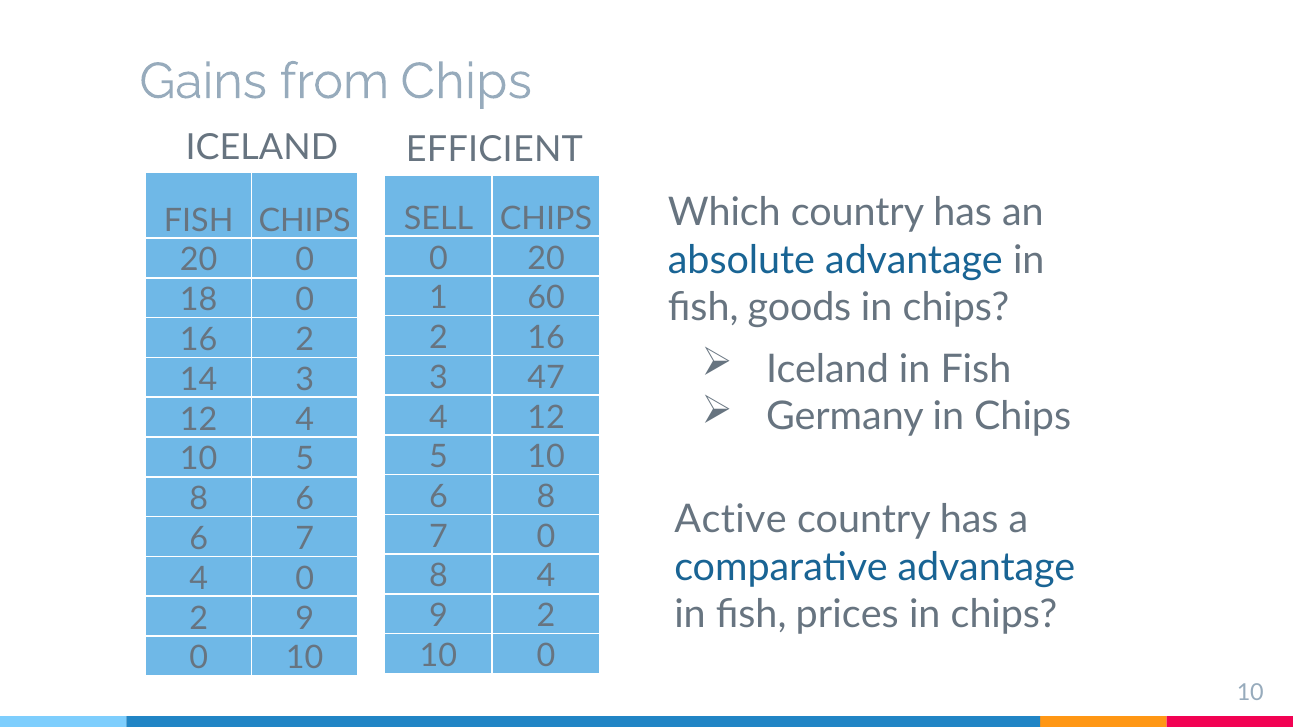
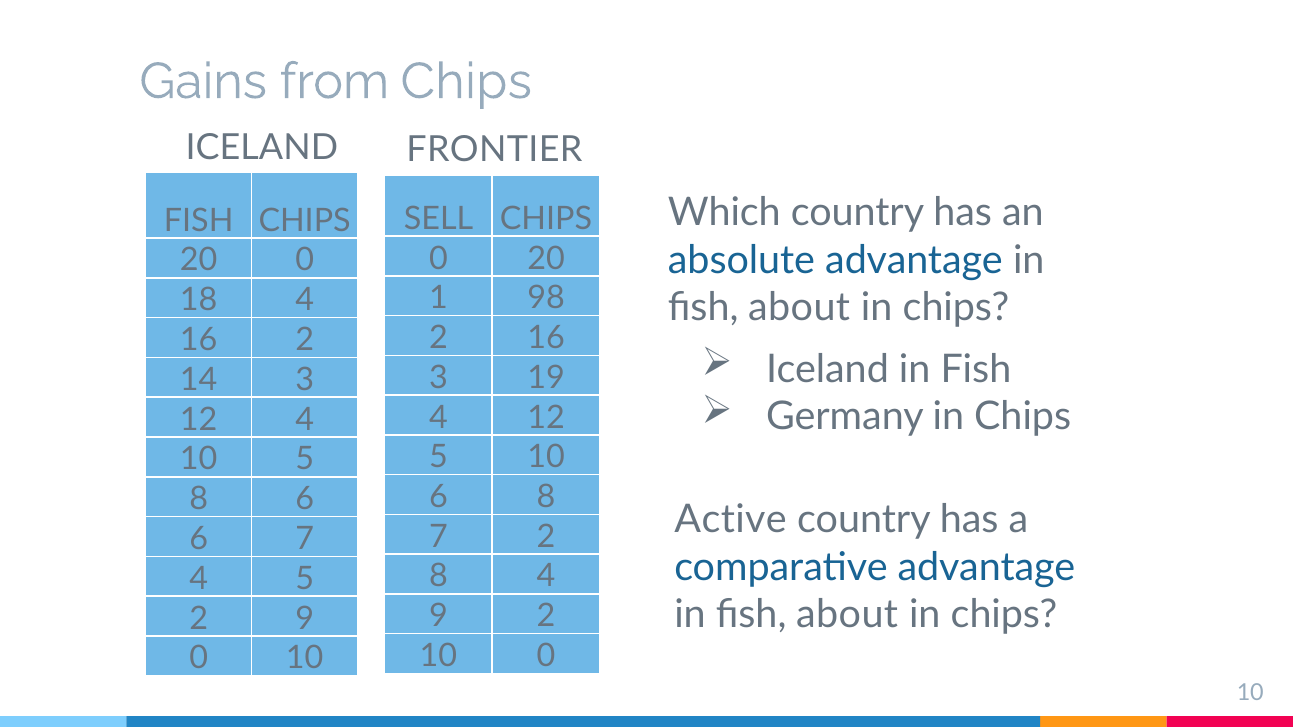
EFFICIENT: EFFICIENT -> FRONTIER (494, 150)
60: 60 -> 98 (546, 298)
18 0: 0 -> 4 (305, 300)
goods: goods -> about (799, 308)
47: 47 -> 19 (546, 378)
7 0: 0 -> 2 (546, 537)
4 0: 0 -> 5 (305, 579)
prices: prices -> about (847, 615)
